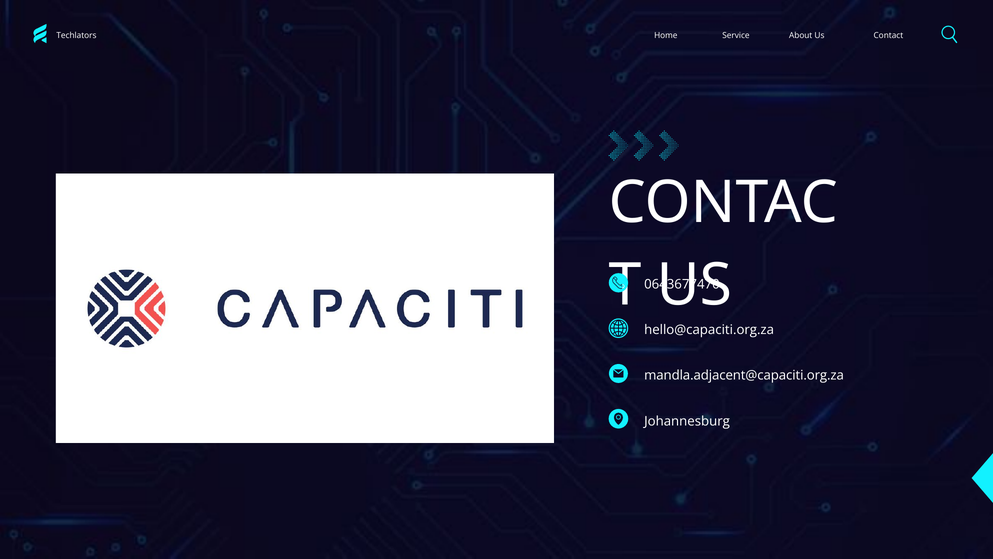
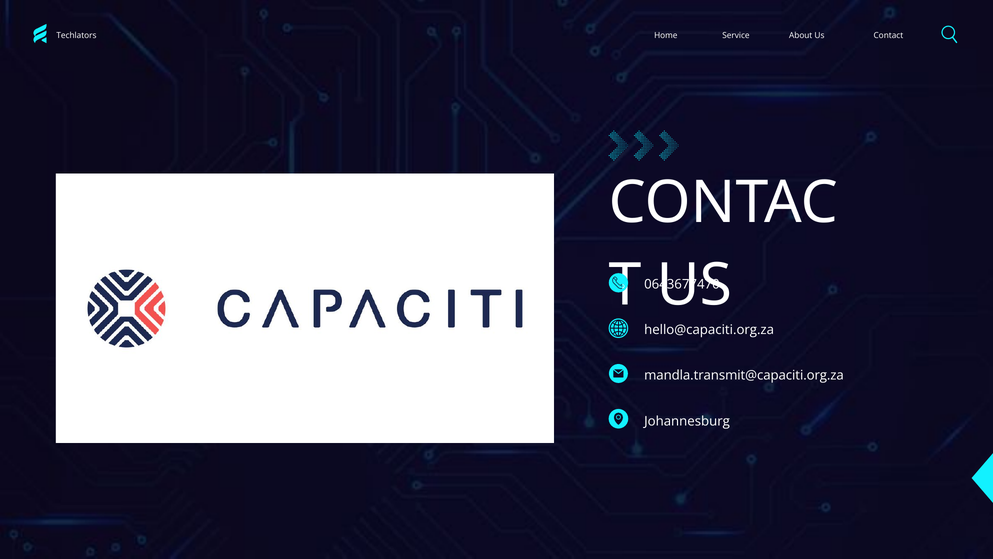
mandla.adjacent@capaciti.org.za: mandla.adjacent@capaciti.org.za -> mandla.transmit@capaciti.org.za (744, 375)
